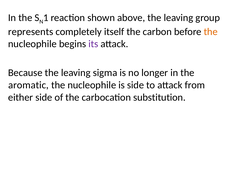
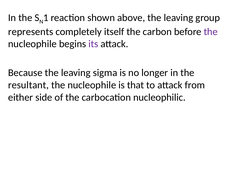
the colour: orange -> purple (211, 32)
aromatic: aromatic -> resultant (28, 85)
is side: side -> that (136, 85)
substitution: substitution -> nucleophilic (159, 97)
